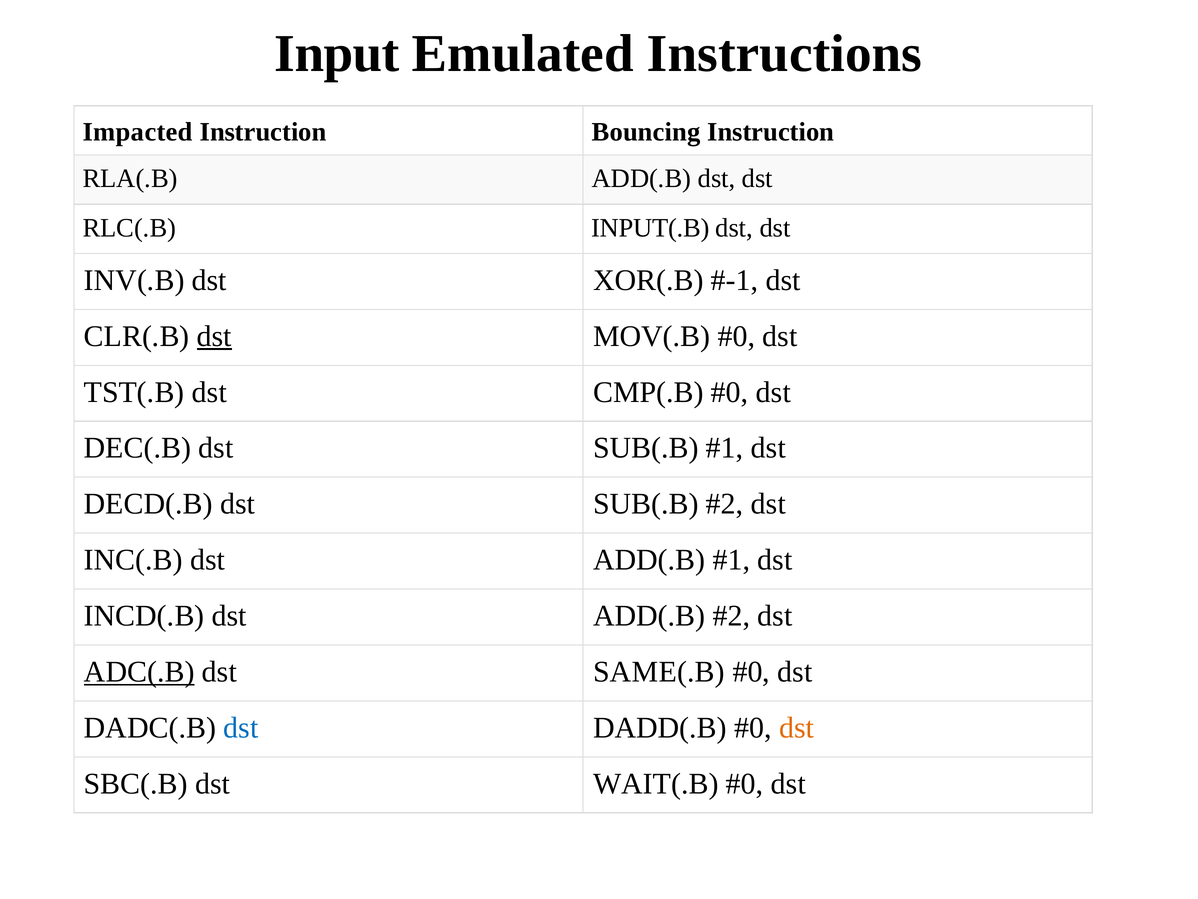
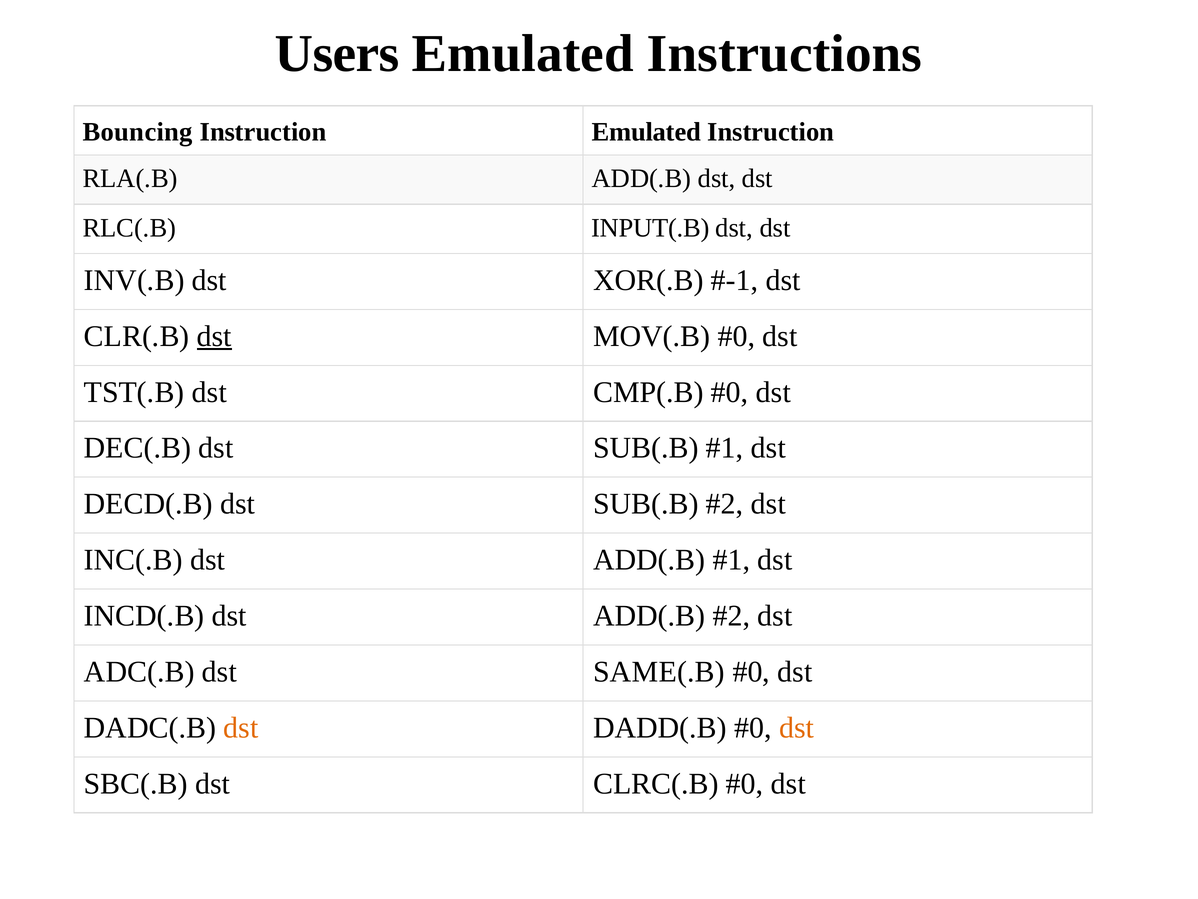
Input: Input -> Users (337, 54)
Impacted: Impacted -> Bouncing (138, 132)
Instruction Bouncing: Bouncing -> Emulated (646, 132)
ADC(.B underline: present -> none (139, 671)
dst colour: blue -> orange (241, 727)
WAIT(.B: WAIT(.B -> CLRC(.B (656, 783)
